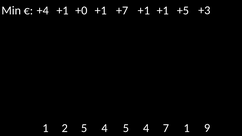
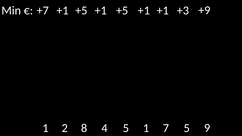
+3: +3 -> +9 (204, 10)
+4: +4 -> +7 (43, 11)
+0: +0 -> +5 (81, 11)
+7: +7 -> +5 (122, 11)
+5: +5 -> +3 (183, 11)
2 5: 5 -> 8 (84, 128)
4 5 4: 4 -> 1 (146, 128)
7 1: 1 -> 5 (187, 128)
